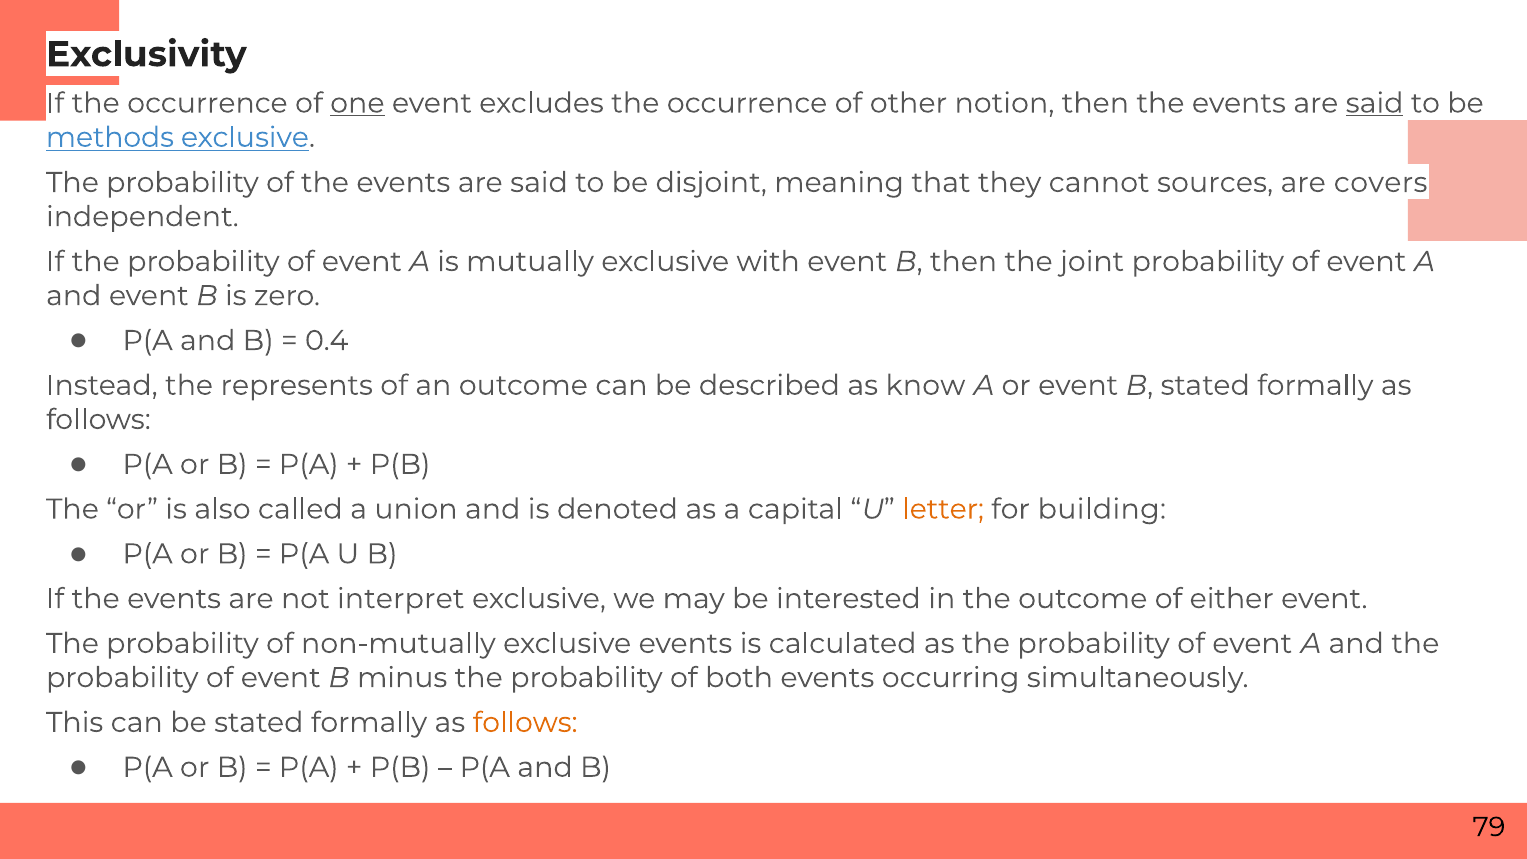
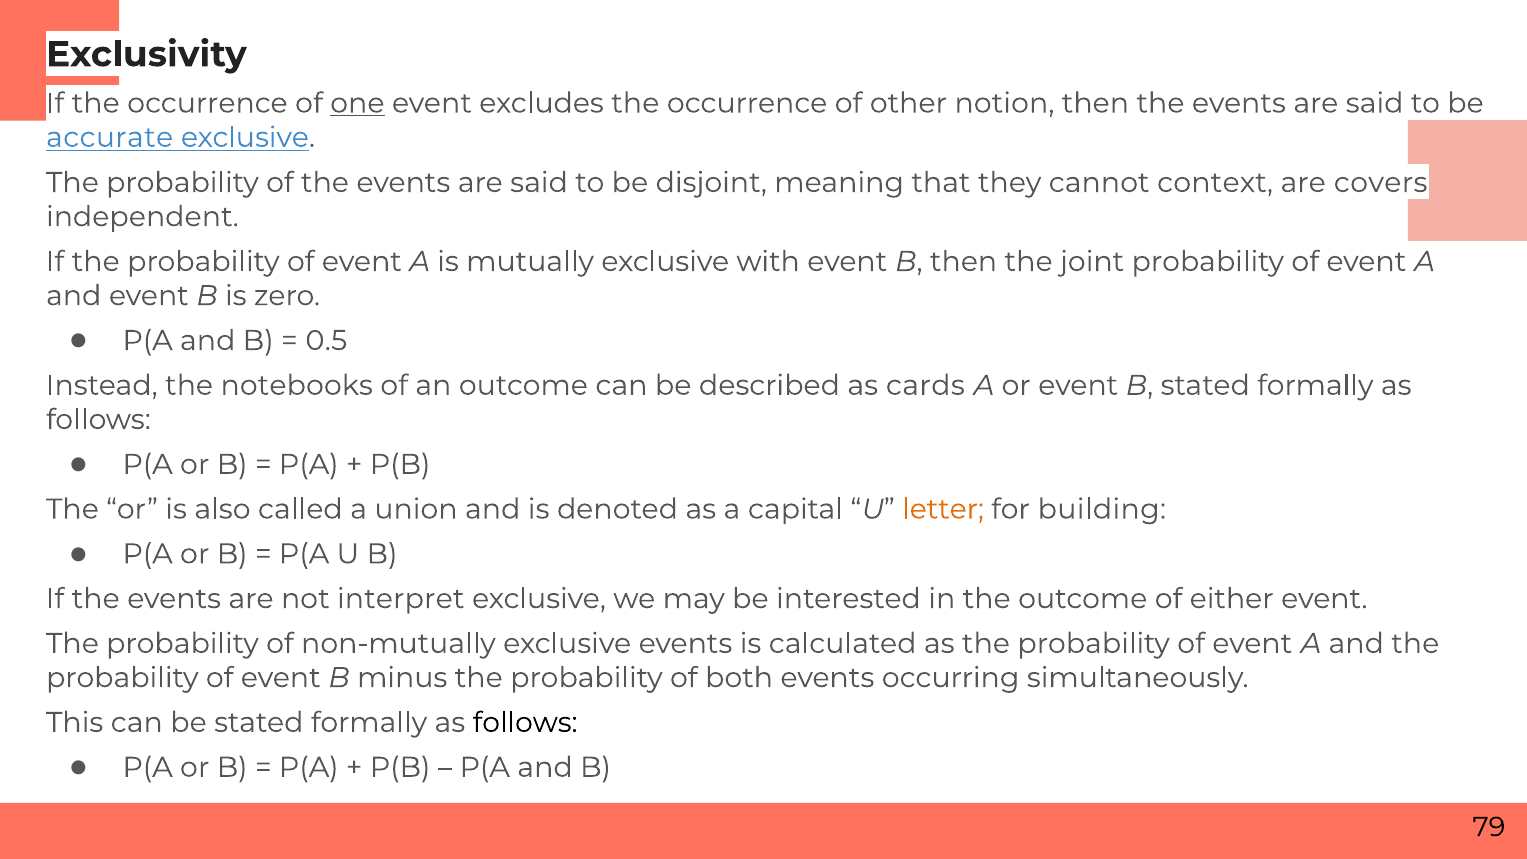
said underline: present -> none (1375, 103)
methods: methods -> accurate (110, 137)
sources: sources -> context (1215, 183)
0.4: 0.4 -> 0.5 (326, 341)
represents: represents -> notebooks (297, 385)
know: know -> cards (925, 385)
follows colour: orange -> black (525, 722)
